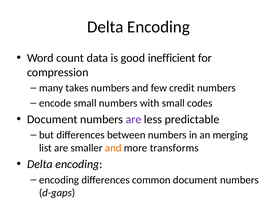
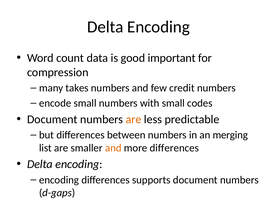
inefficient: inefficient -> important (172, 58)
are colour: purple -> orange (134, 119)
more transforms: transforms -> differences (174, 148)
common: common -> supports (151, 180)
